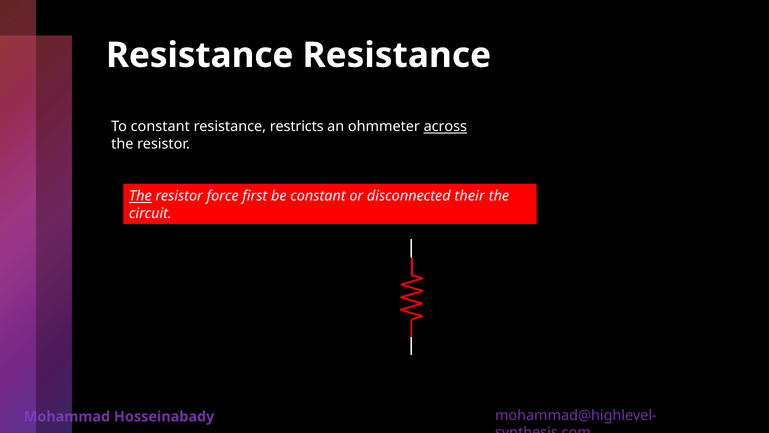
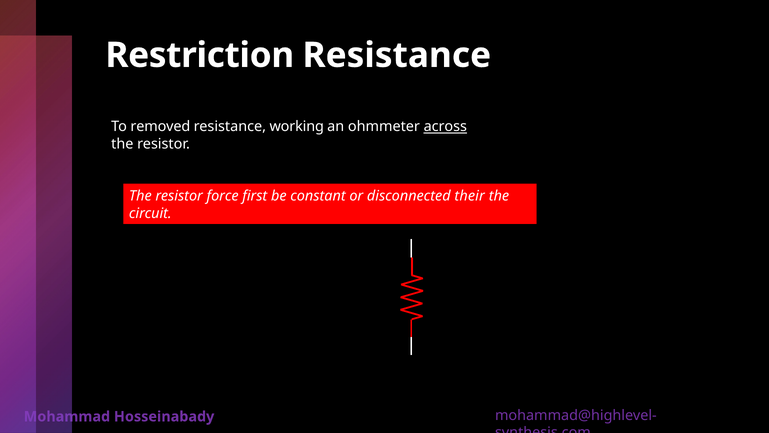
Resistance: Resistance -> Restriction (200, 55)
To constant: constant -> removed (160, 126)
restricts: restricts -> working (297, 126)
The underline: present -> none (140, 196)
